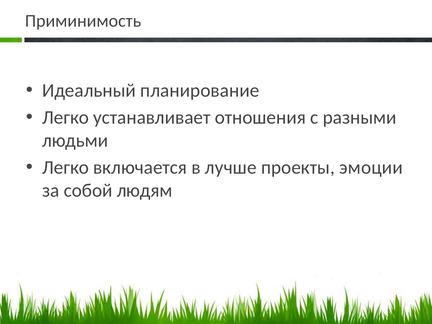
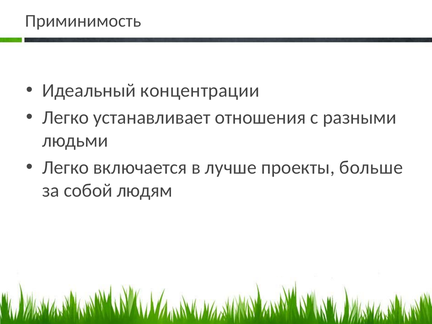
планирование: планирование -> концентрации (200, 91)
эмоции: эмоции -> больше (371, 167)
